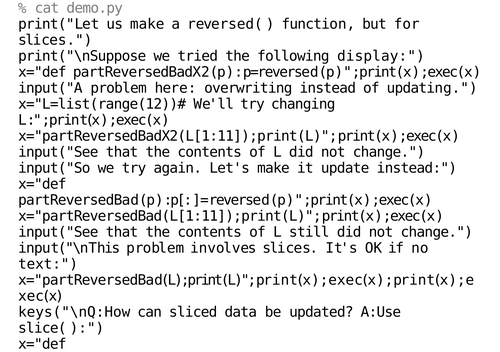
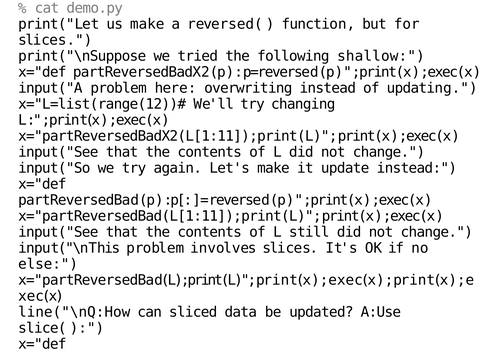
display: display -> shallow (381, 56)
text: text -> else (48, 264)
keys("\nQ:How: keys("\nQ:How -> line("\nQ:How (74, 312)
